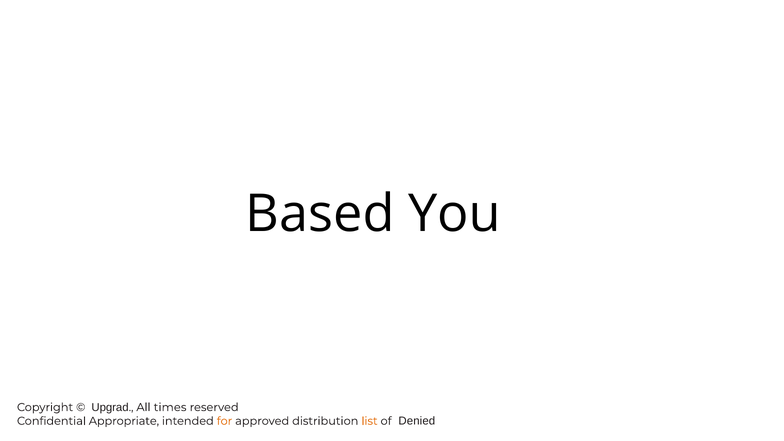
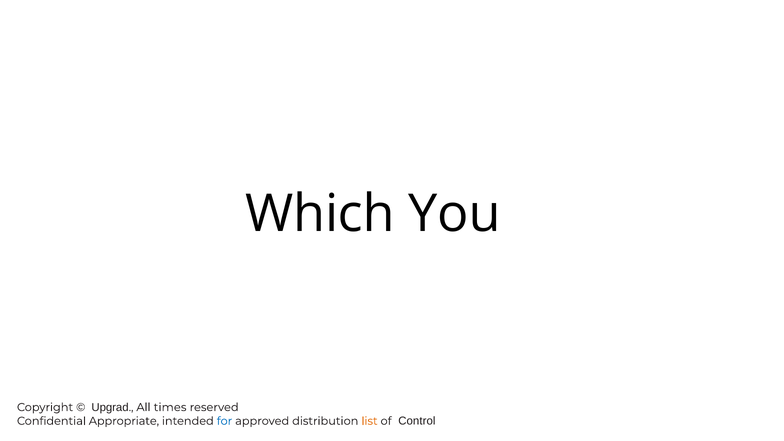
Based: Based -> Which (320, 214)
for colour: orange -> blue (224, 421)
Denied: Denied -> Control (417, 421)
